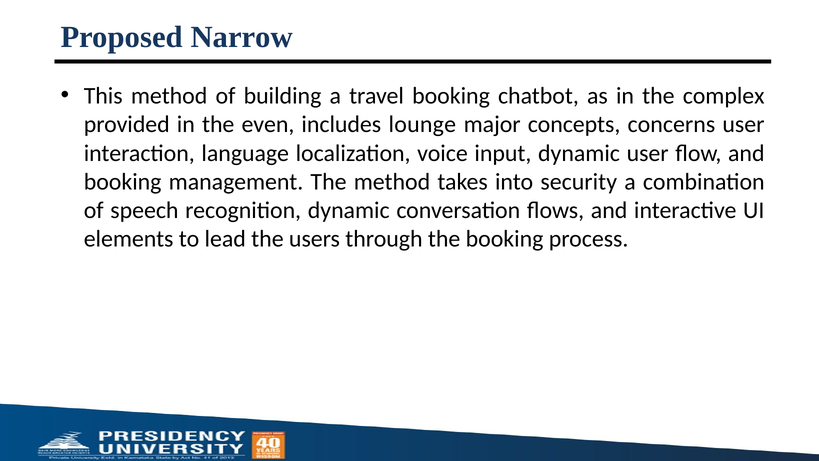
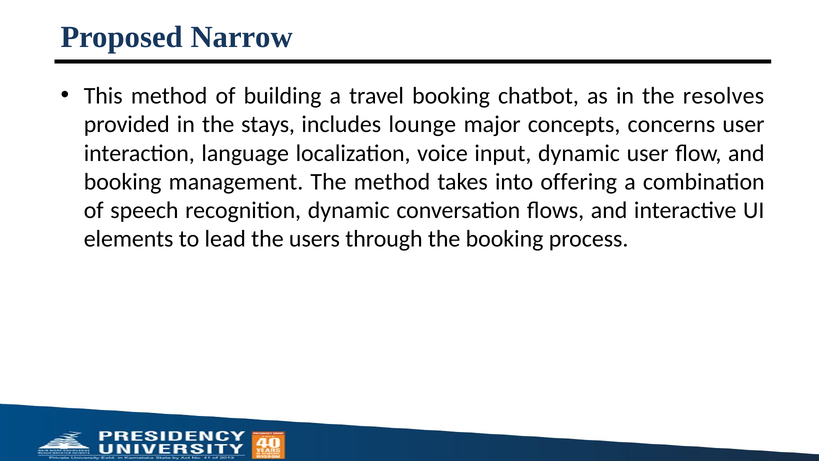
complex: complex -> resolves (723, 96)
even: even -> stays (268, 124)
security: security -> offering (579, 182)
